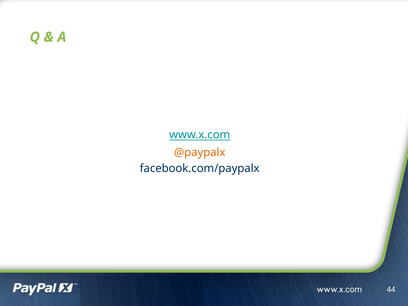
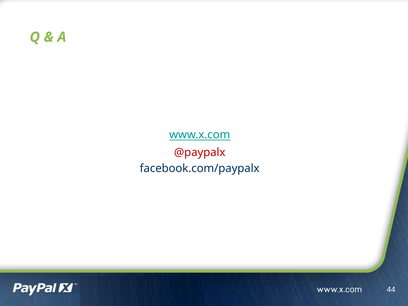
@paypalx colour: orange -> red (200, 153)
